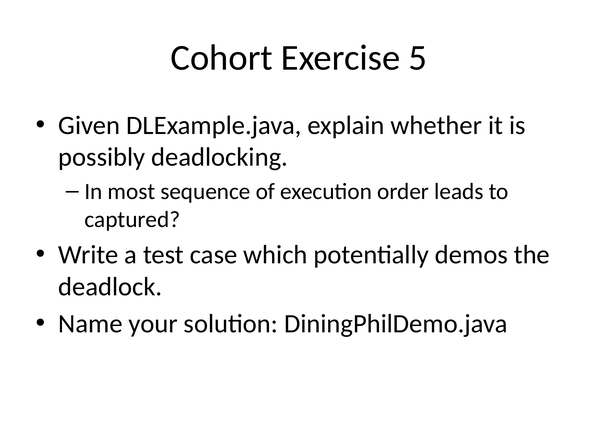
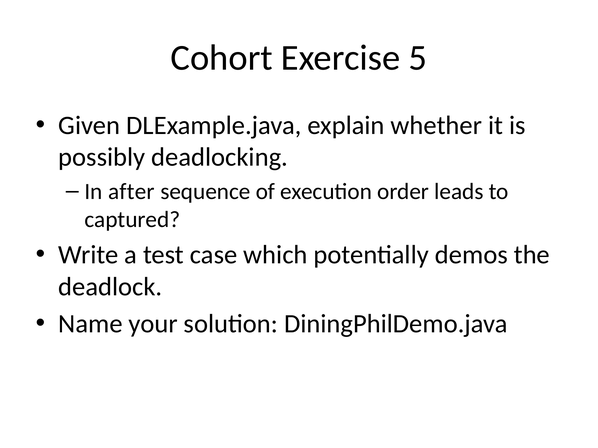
most: most -> after (131, 192)
